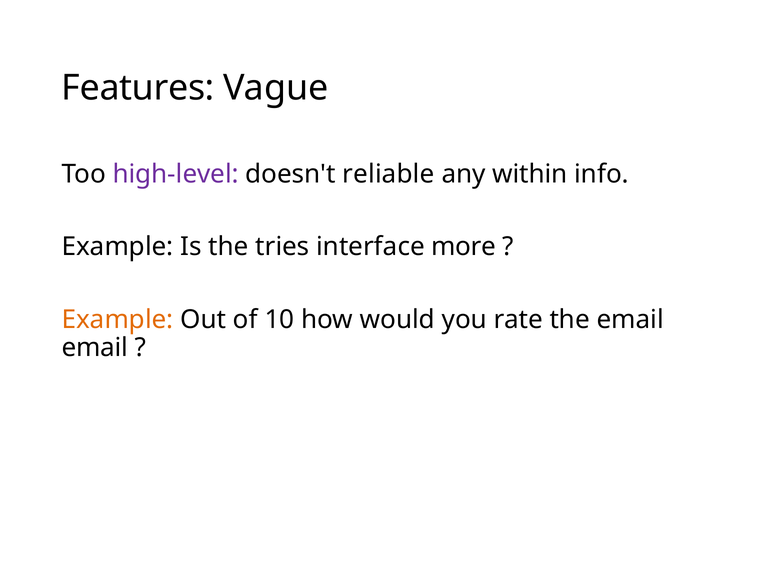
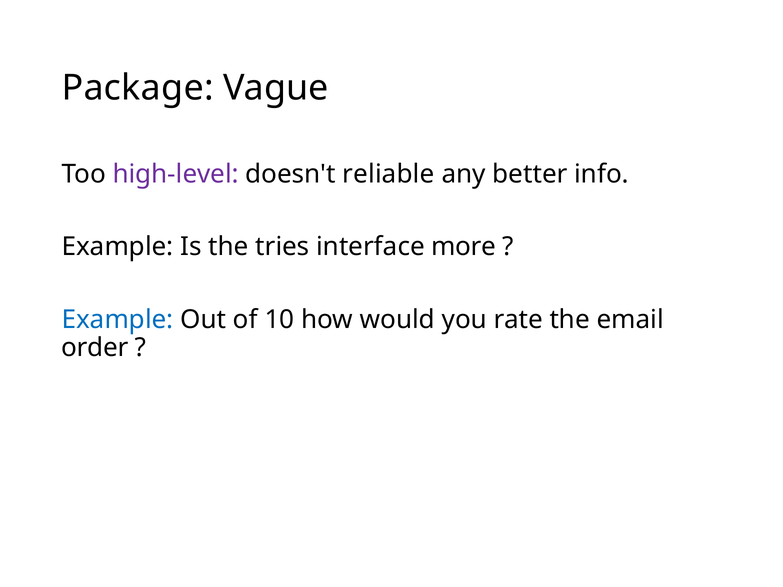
Features: Features -> Package (138, 88)
within: within -> better (530, 174)
Example colour: orange -> blue (118, 320)
email: email -> order (95, 348)
